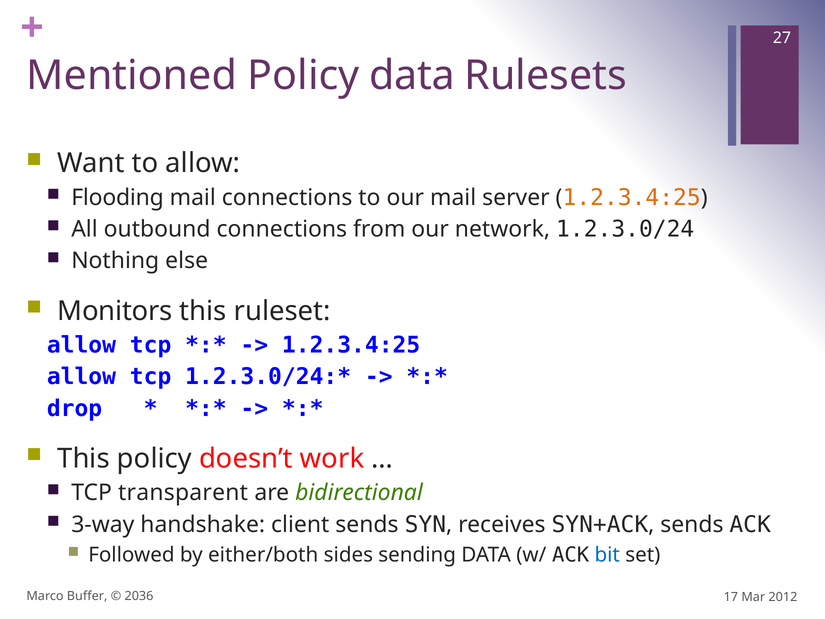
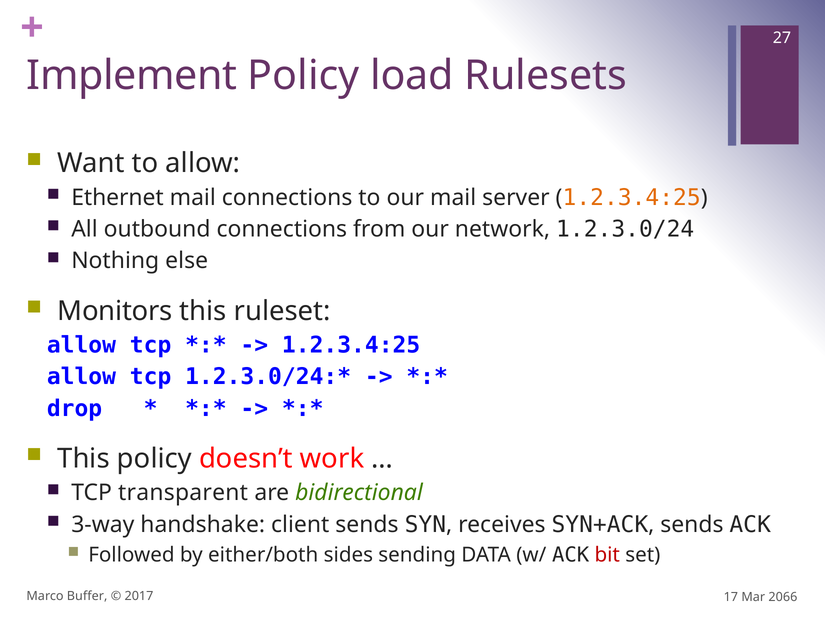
Mentioned: Mentioned -> Implement (132, 75)
Policy data: data -> load (412, 75)
Flooding: Flooding -> Ethernet (117, 197)
bit colour: blue -> red (607, 555)
2036: 2036 -> 2017 (139, 596)
2012: 2012 -> 2066 (783, 597)
